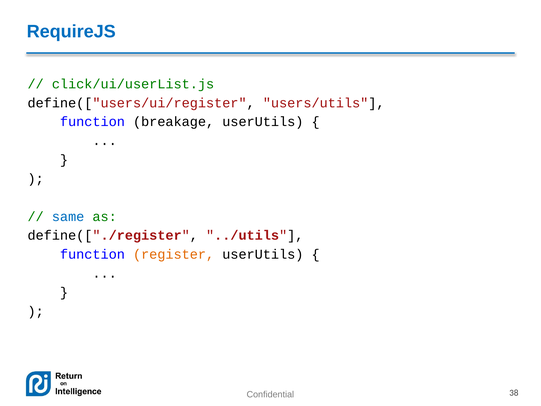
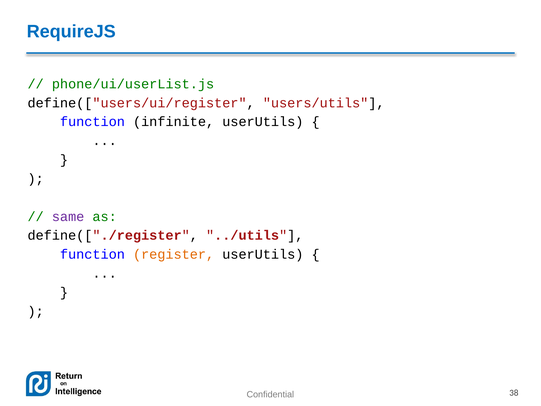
click/ui/userList.js: click/ui/userList.js -> phone/ui/userList.js (133, 84)
breakage: breakage -> infinite (174, 122)
same colour: blue -> purple (68, 216)
